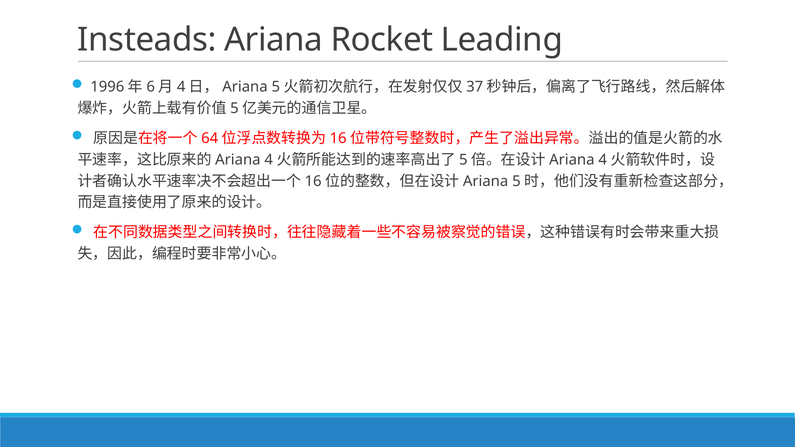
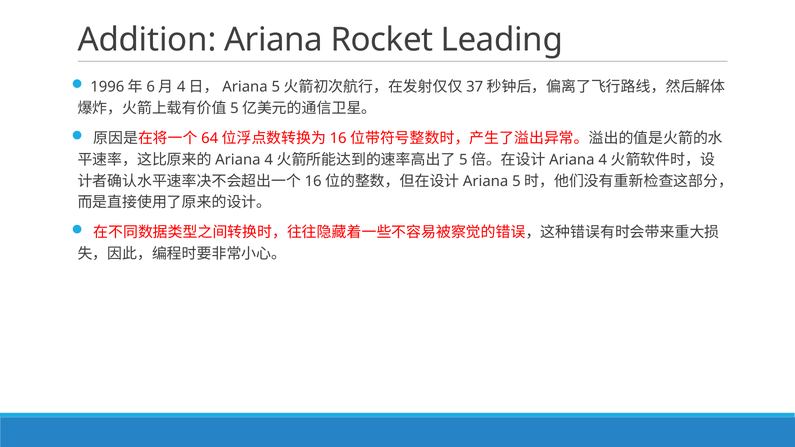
Insteads: Insteads -> Addition (147, 40)
